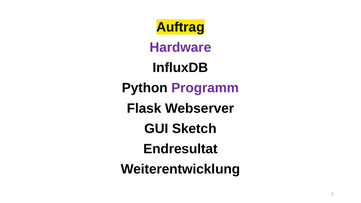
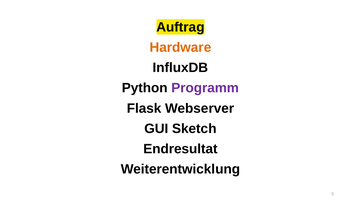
Hardware colour: purple -> orange (180, 47)
